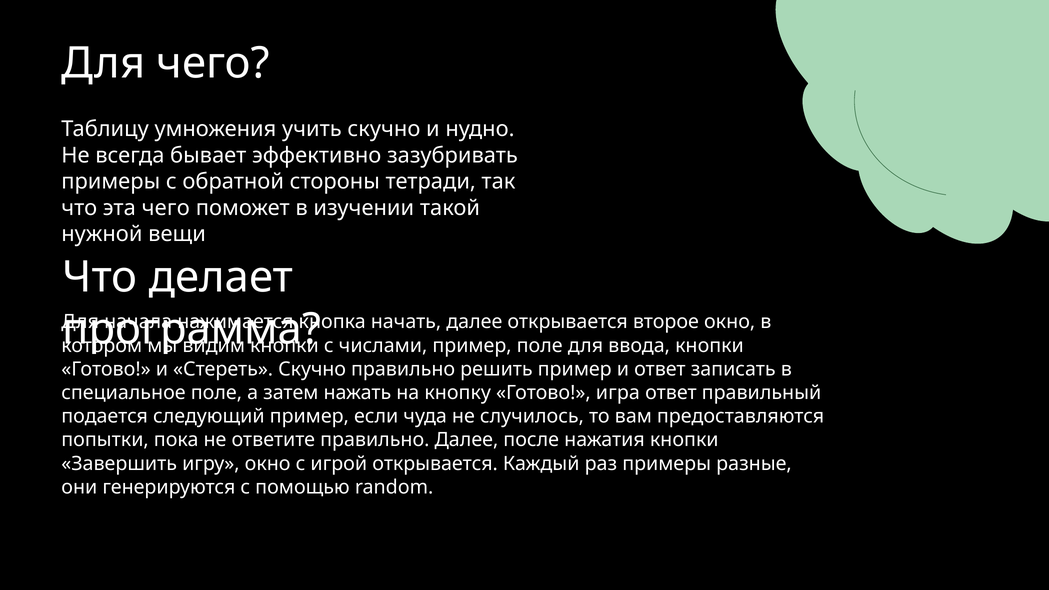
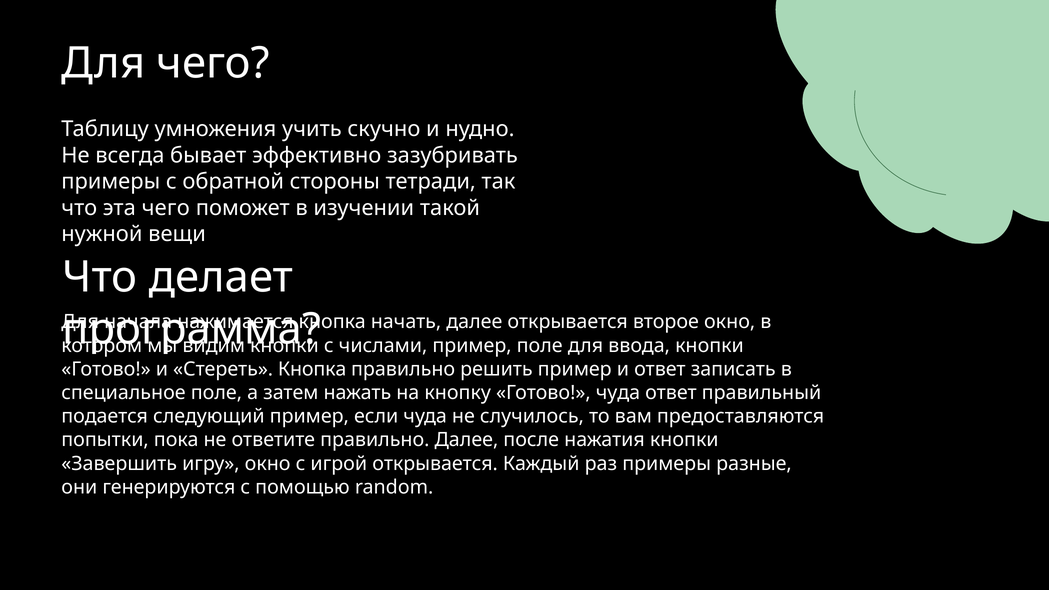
Стереть Скучно: Скучно -> Кнопка (312, 369)
Готово игра: игра -> чуда (618, 393)
